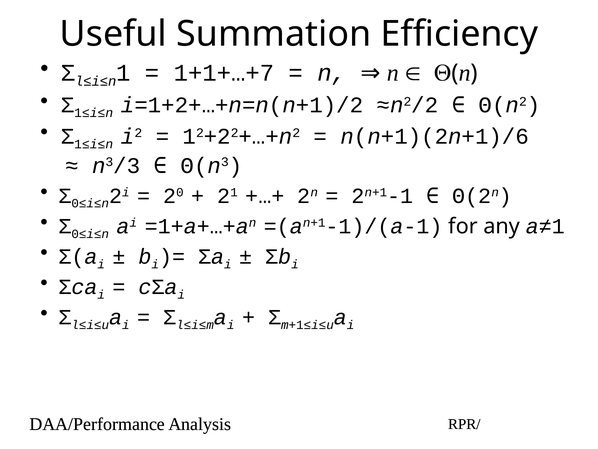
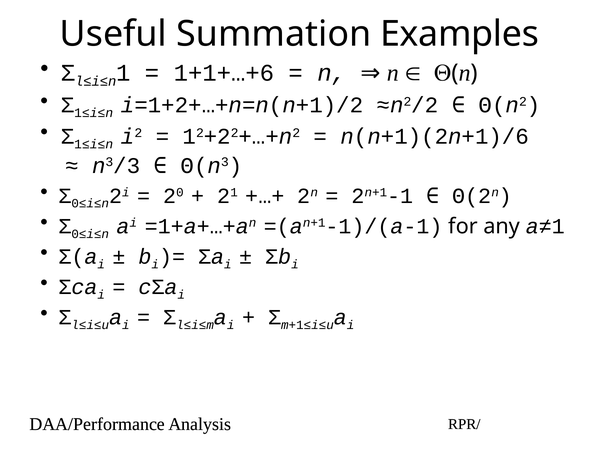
Efficiency: Efficiency -> Examples (459, 34)
1+1+…+7: 1+1+…+7 -> 1+1+…+6 (224, 73)
